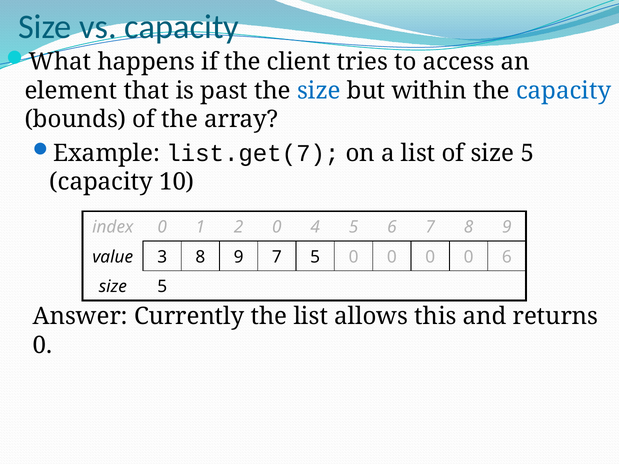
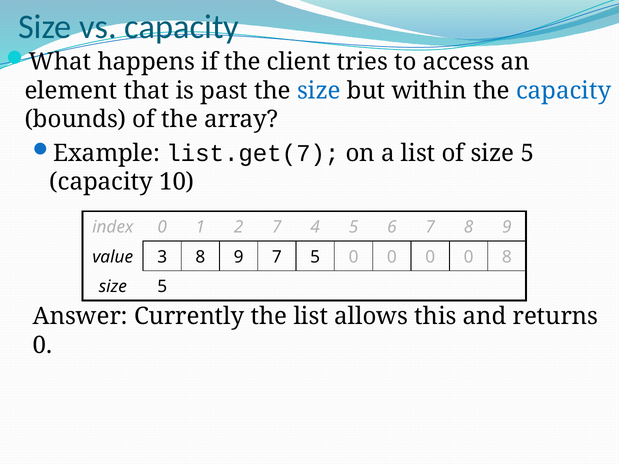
2 0: 0 -> 7 (277, 227)
0 6: 6 -> 8 (507, 257)
